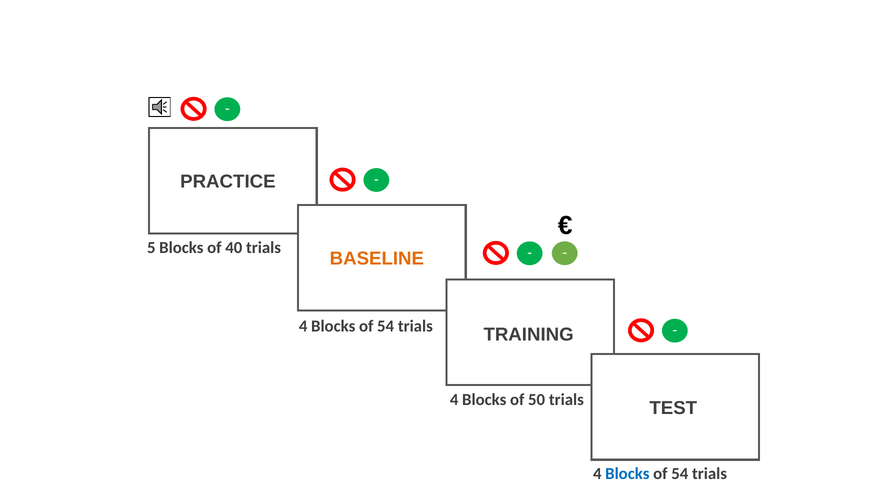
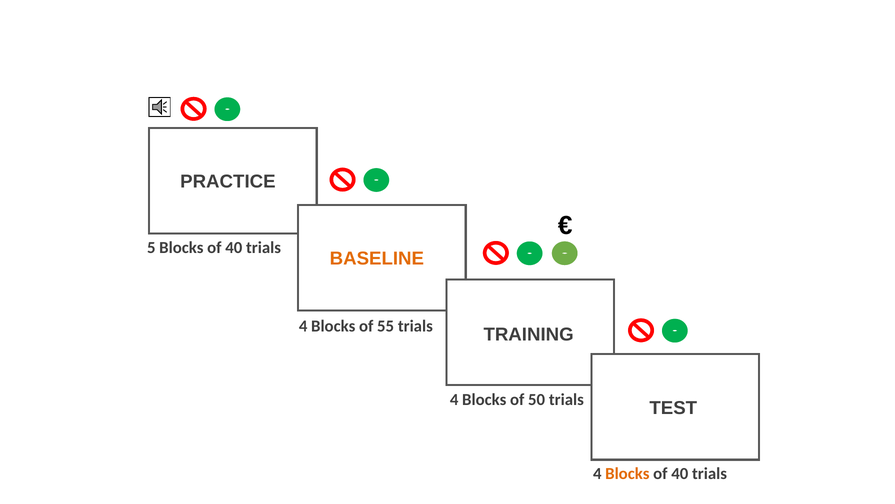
54: 54 -> 55 (386, 326)
Blocks colour: blue -> orange (627, 473)
54: 54 -> 40 (680, 473)
